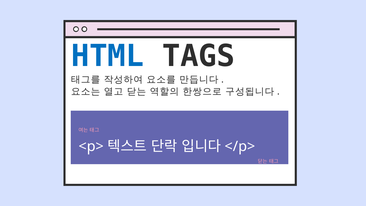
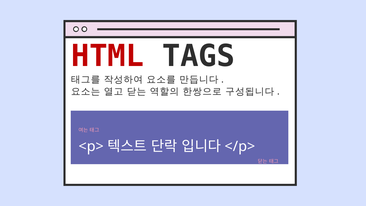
HTML colour: blue -> red (108, 56)
